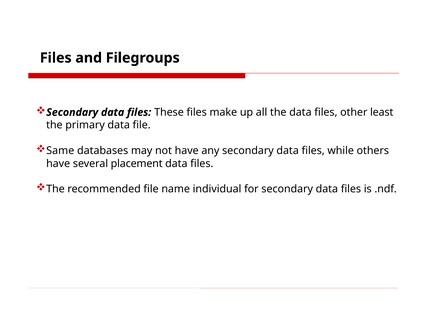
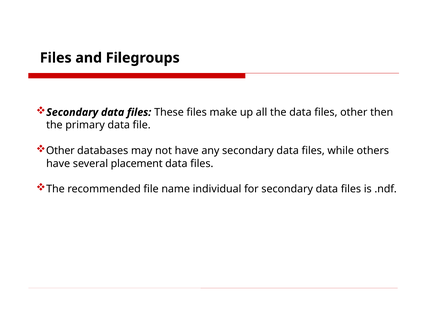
least: least -> then (382, 112)
Same: Same -> Other (60, 150)
